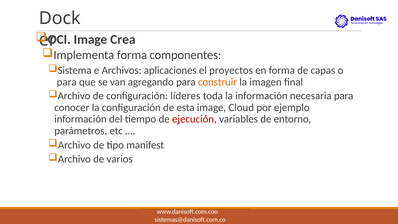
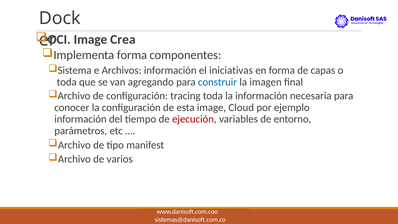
Archivos aplicaciones: aplicaciones -> información (170, 70)
proyectos: proyectos -> iniciativas (231, 70)
para: para -> toda (67, 82)
construir colour: orange -> blue (217, 82)
líderes: líderes -> tracing (185, 96)
